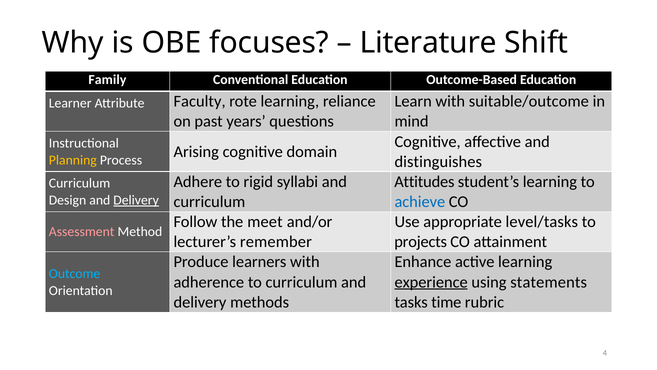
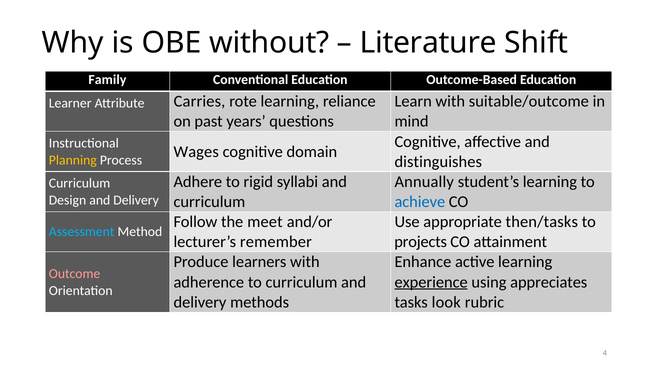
focuses: focuses -> without (269, 43)
Faculty: Faculty -> Carries (200, 101)
Arising: Arising -> Wages (196, 151)
Attitudes: Attitudes -> Annually (424, 182)
Delivery underline: present -> none (136, 200)
level/tasks: level/tasks -> then/tasks (542, 222)
Assessment colour: pink -> light blue (82, 232)
Outcome colour: light blue -> pink (75, 273)
statements: statements -> appreciates (549, 282)
time: time -> look (446, 302)
